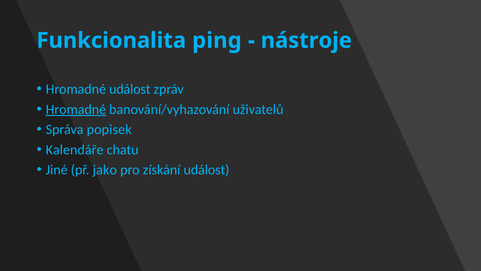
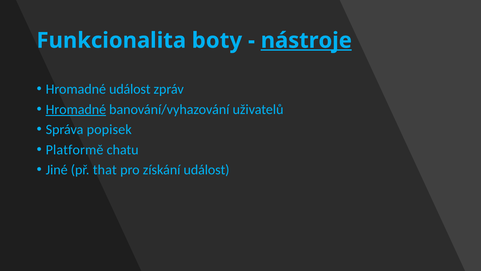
ping: ping -> boty (217, 40)
nástroje underline: none -> present (306, 40)
Kalendáře: Kalendáře -> Platformě (75, 149)
jako: jako -> that (105, 170)
